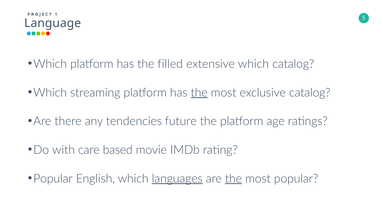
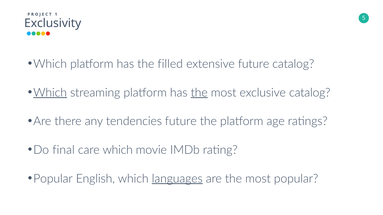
Language: Language -> Exclusivity (53, 23)
extensive which: which -> future (254, 64)
Which underline: none -> present (50, 93)
with: with -> final (64, 150)
care based: based -> which (118, 150)
the underline: present -> none (233, 179)
